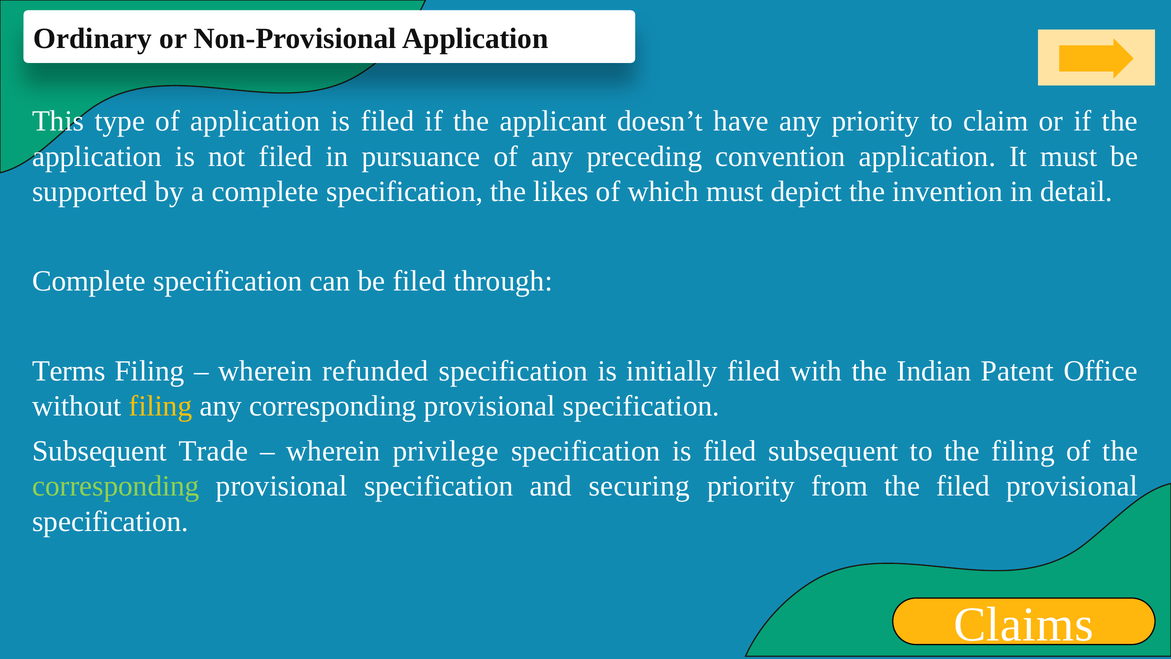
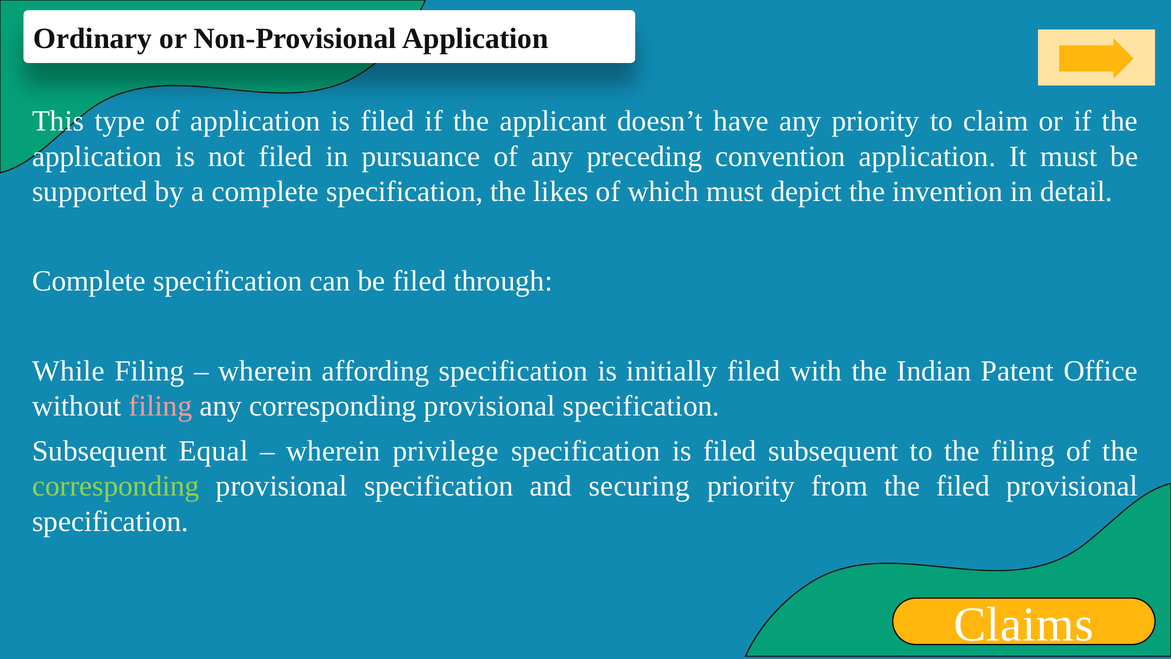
Terms: Terms -> While (69, 371)
refunded: refunded -> affording (376, 371)
filing colour: yellow -> pink (161, 406)
Trade: Trade -> Equal (213, 451)
